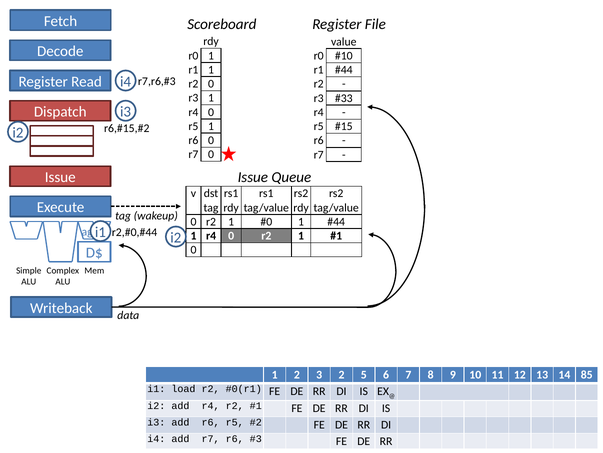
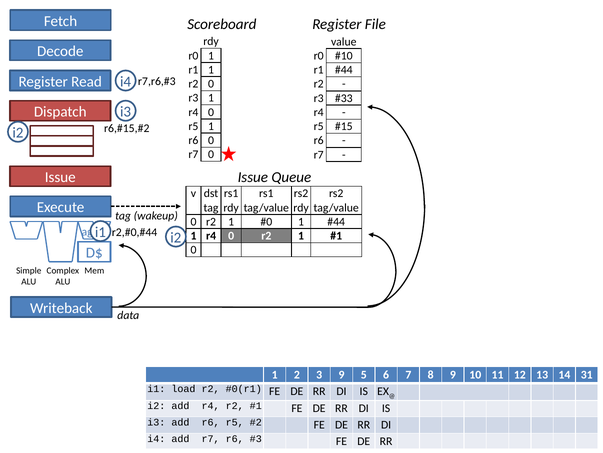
3 2: 2 -> 9 (342, 374)
85: 85 -> 31 (587, 374)
